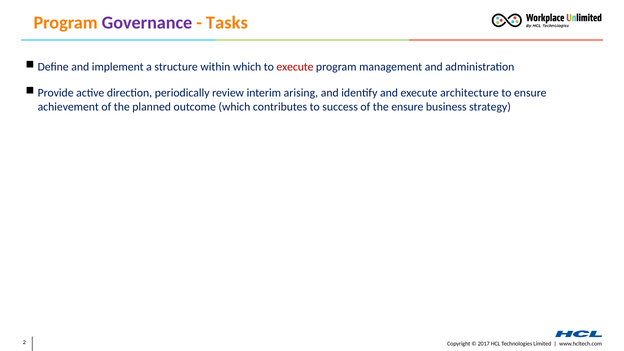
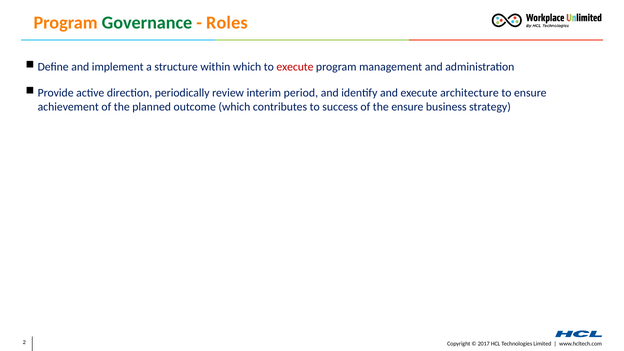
Governance colour: purple -> green (147, 23)
Tasks: Tasks -> Roles (227, 23)
arising: arising -> period (301, 93)
